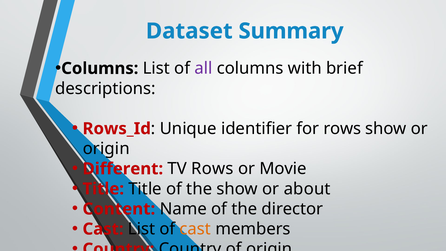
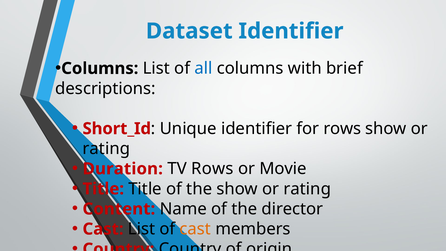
Dataset Summary: Summary -> Identifier (291, 31)
all colour: purple -> blue (203, 68)
Rows_Id: Rows_Id -> Short_Id (117, 129)
origin: origin -> rating (106, 149)
Different: Different -> Duration (123, 169)
the show or about: about -> rating (307, 189)
